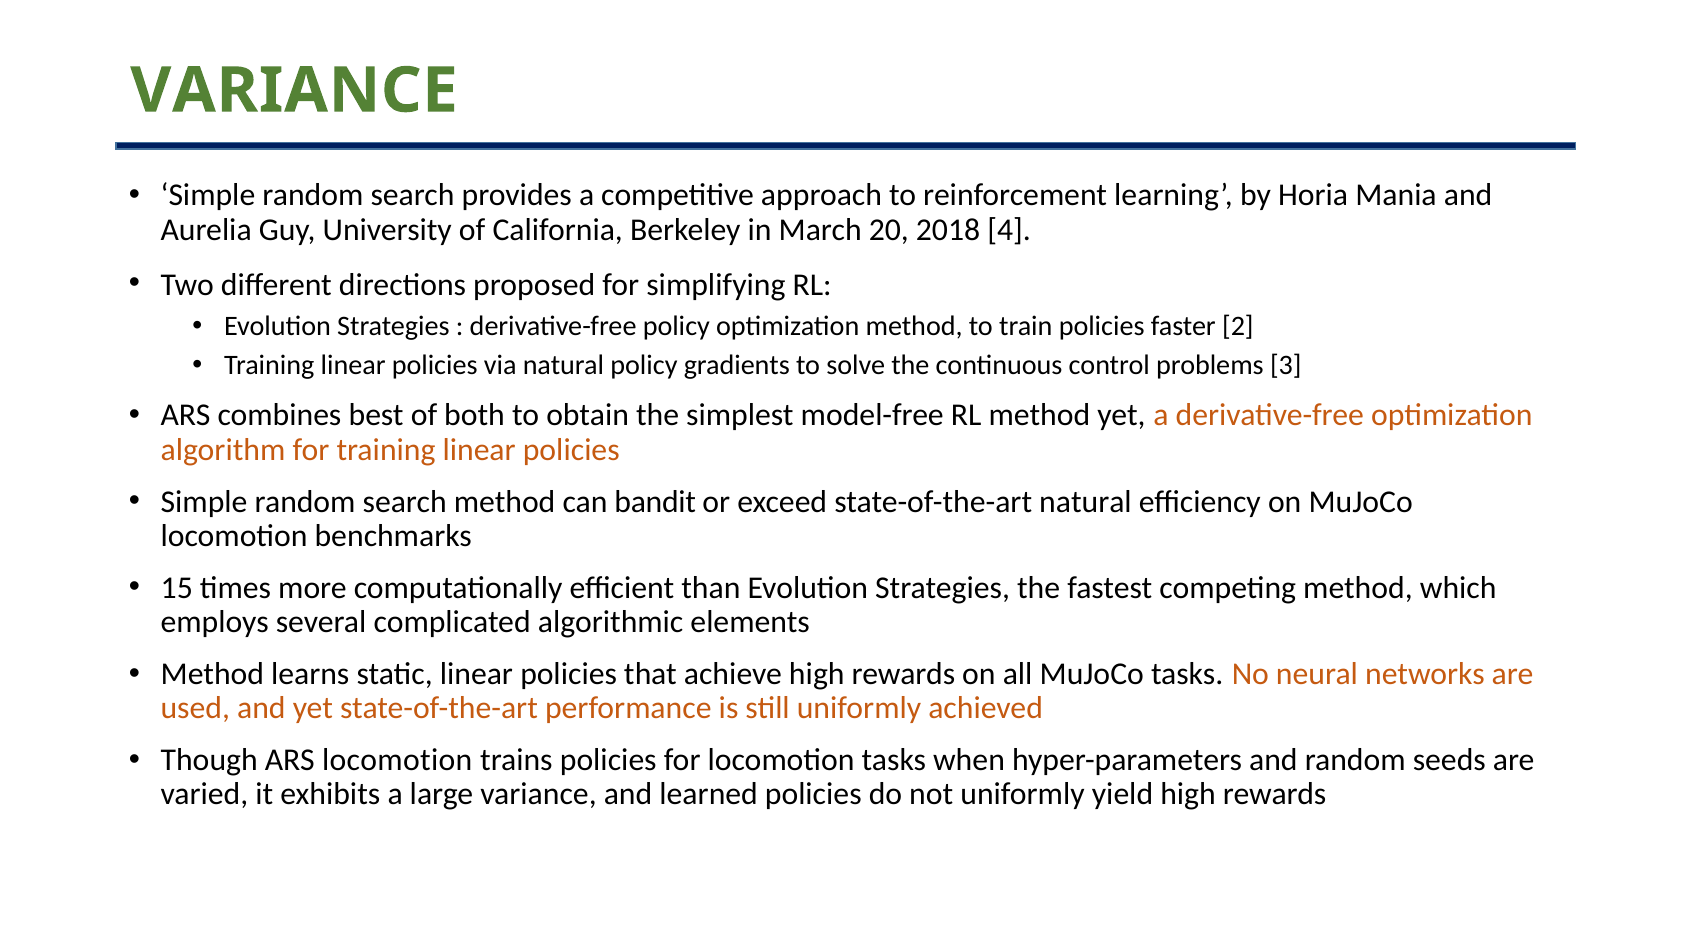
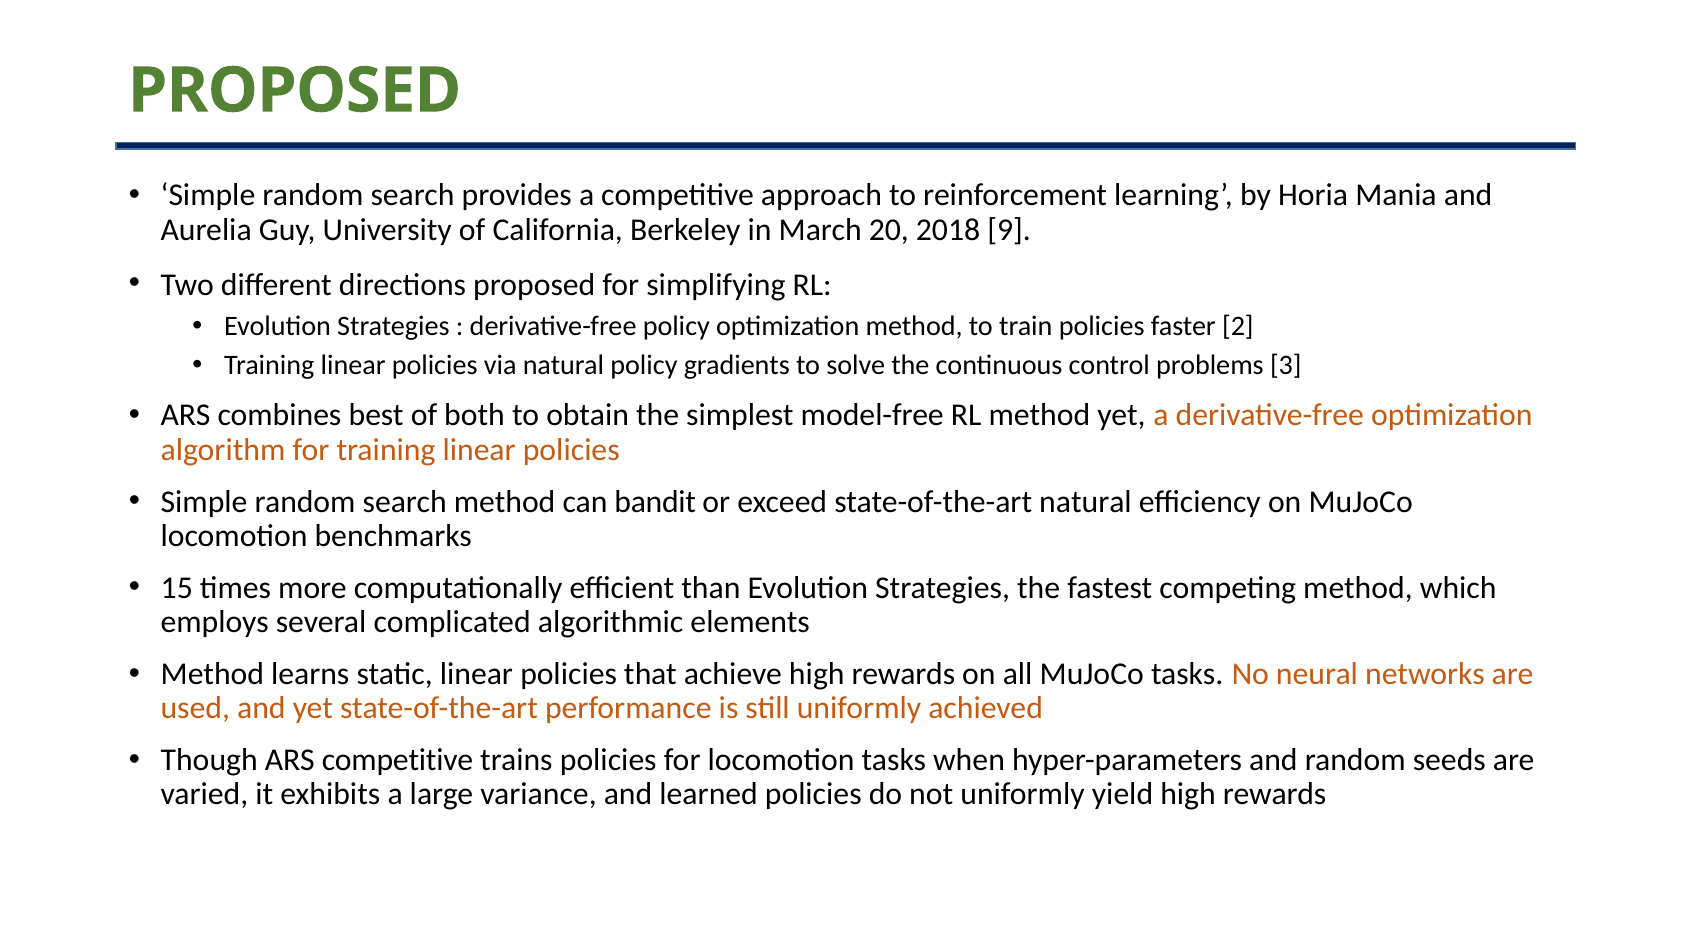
VARIANCE: VARIANCE -> PROPOSED (295, 91)
4: 4 -> 9 (1009, 230)
ARS locomotion: locomotion -> competitive (397, 761)
